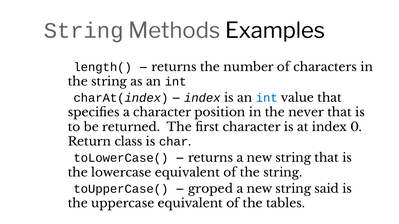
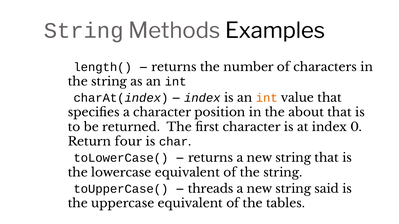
int colour: blue -> orange (267, 98)
never: never -> about (306, 113)
class: class -> four (128, 142)
groped: groped -> threads (211, 189)
